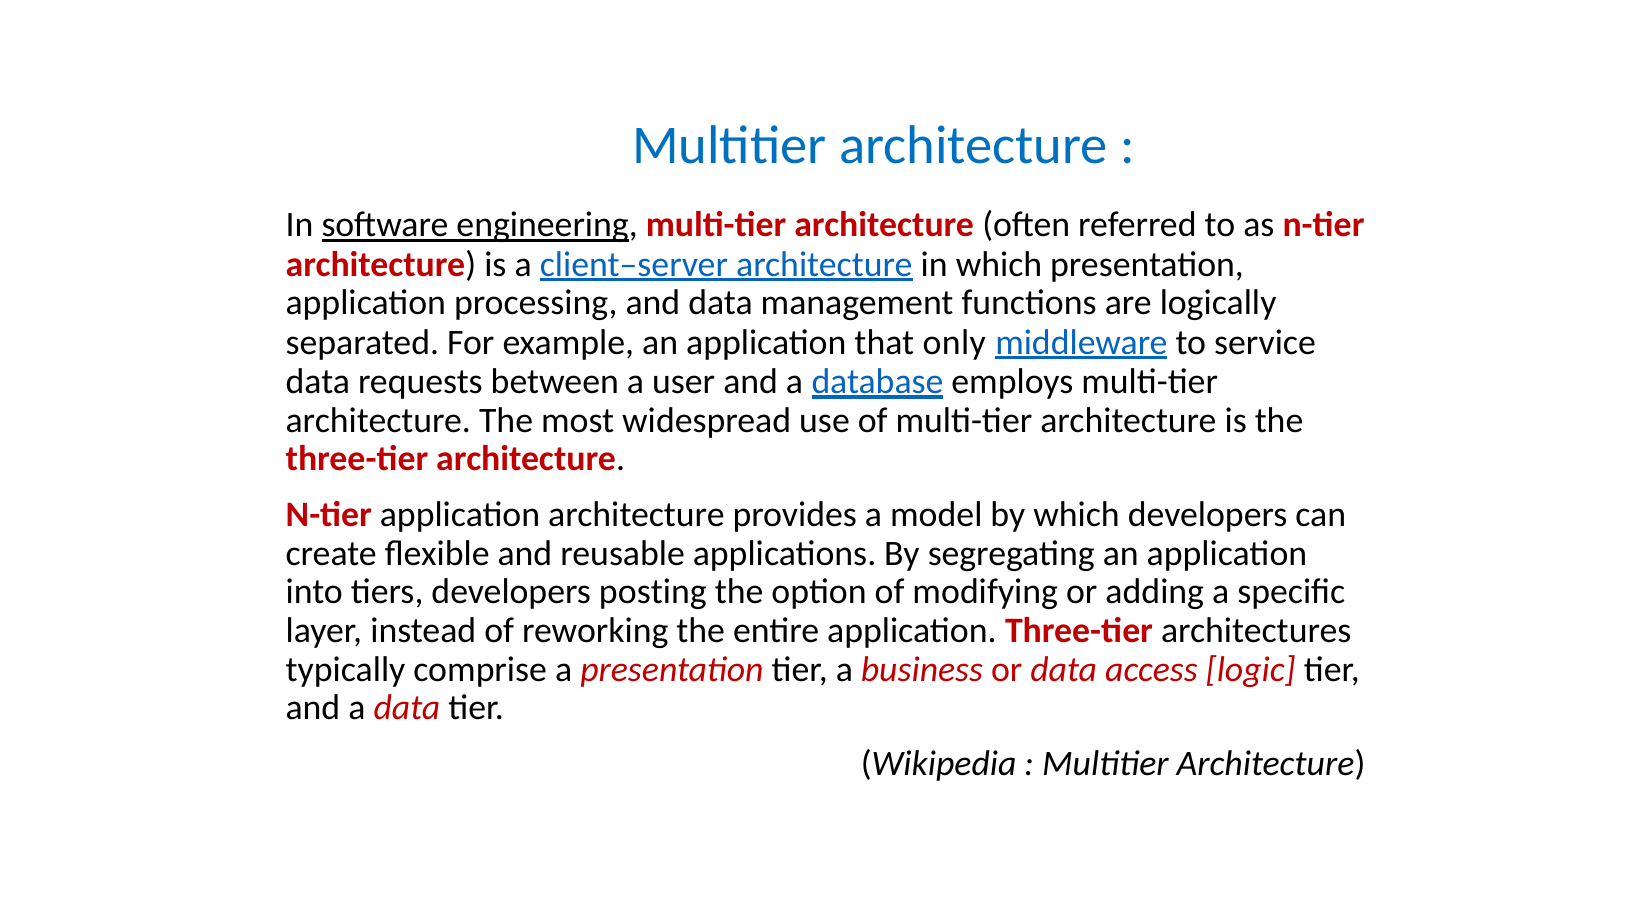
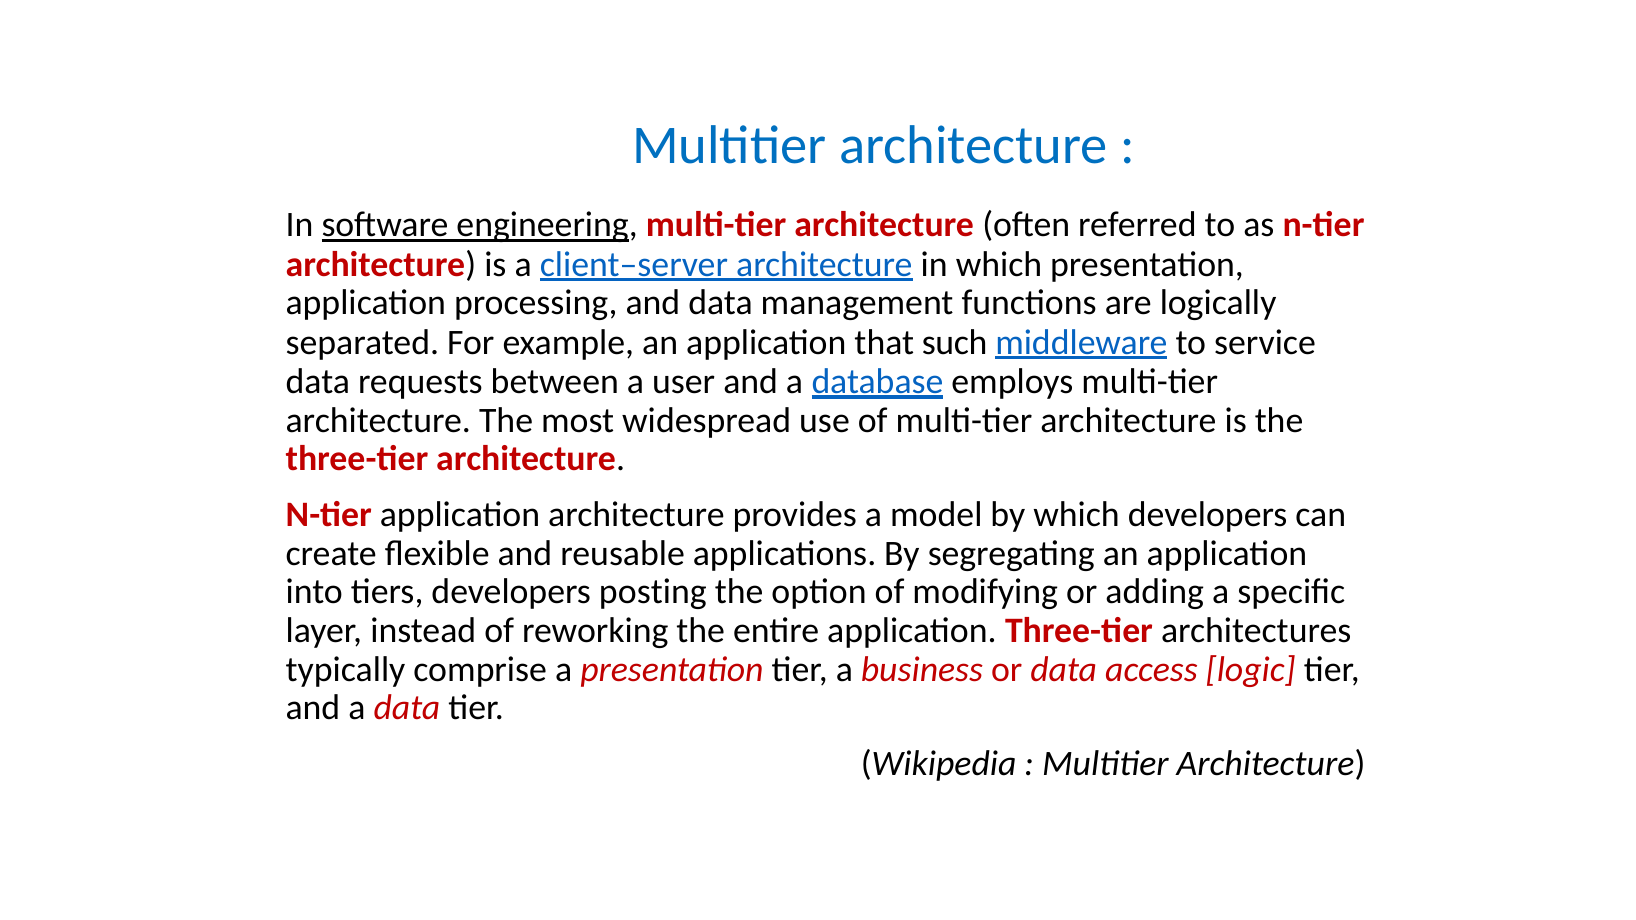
only: only -> such (955, 342)
